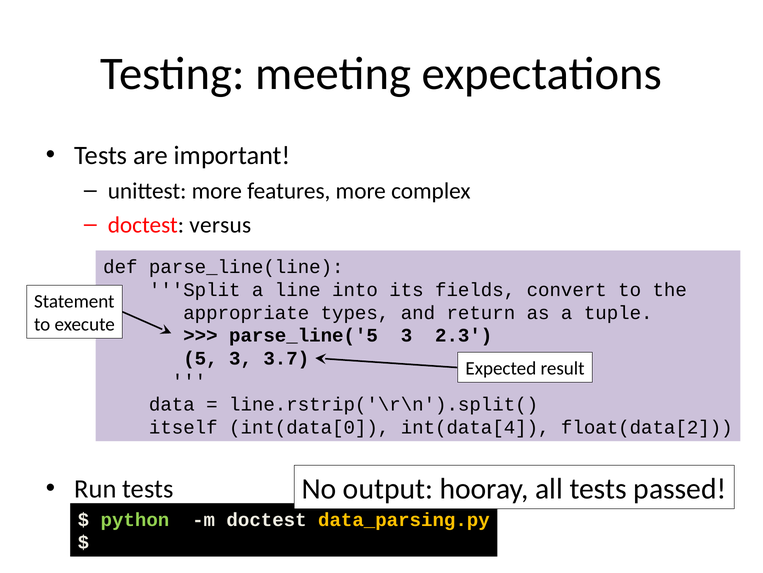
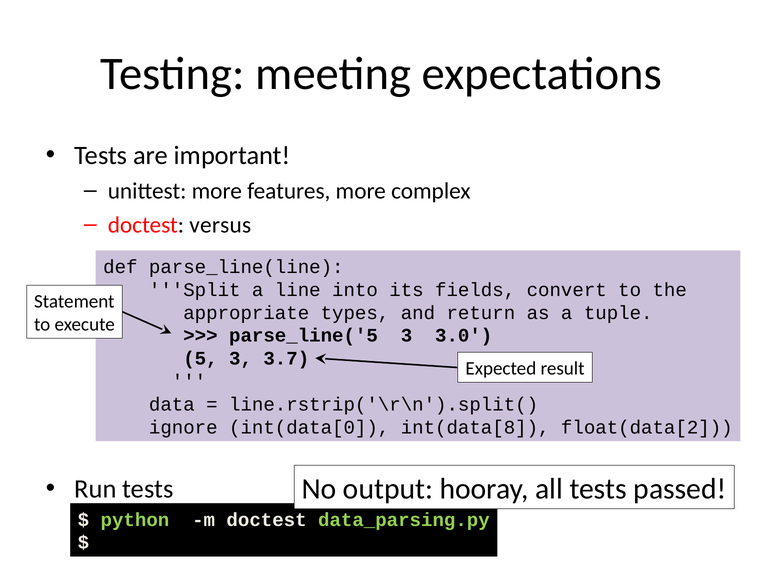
2.3: 2.3 -> 3.0 (464, 335)
itself: itself -> ignore (183, 427)
int(data[4: int(data[4 -> int(data[8 (475, 427)
data_parsing.py colour: yellow -> light green (404, 519)
